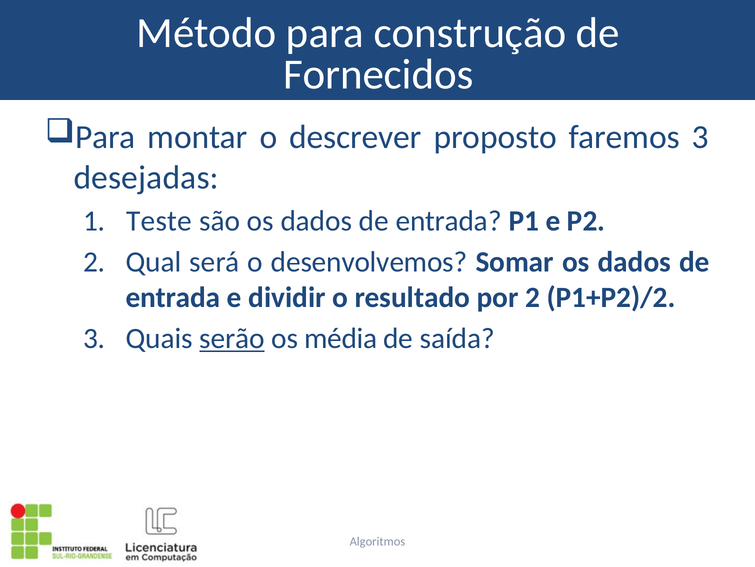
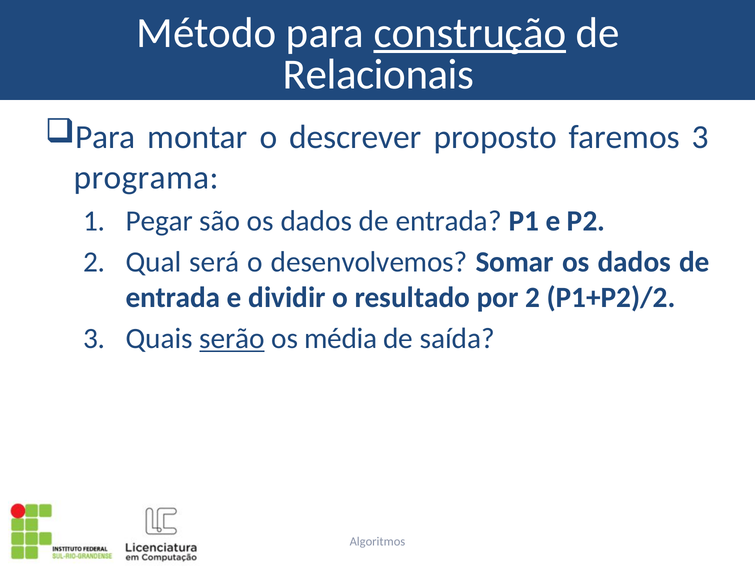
construção underline: none -> present (470, 33)
Fornecidos: Fornecidos -> Relacionais (379, 74)
desejadas: desejadas -> programa (146, 177)
Teste: Teste -> Pegar (159, 221)
